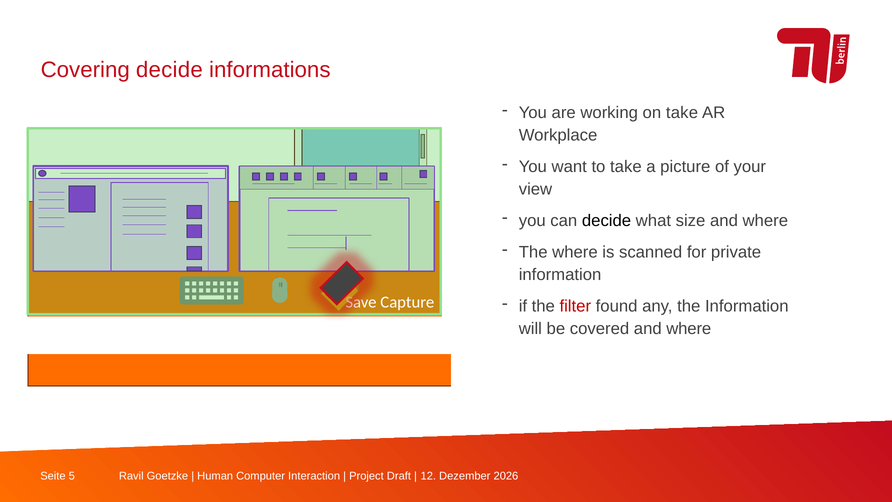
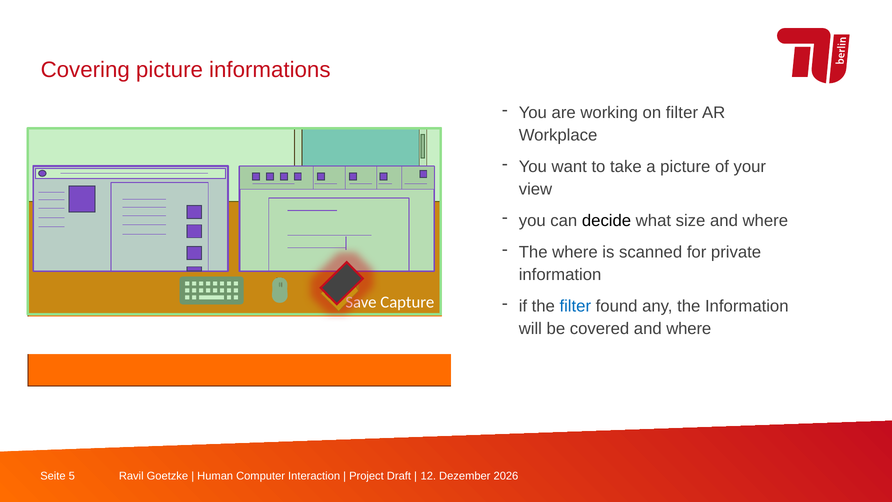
Covering decide: decide -> picture (169, 70)
on take: take -> filter (682, 113)
filter colour: red -> blue (575, 306)
